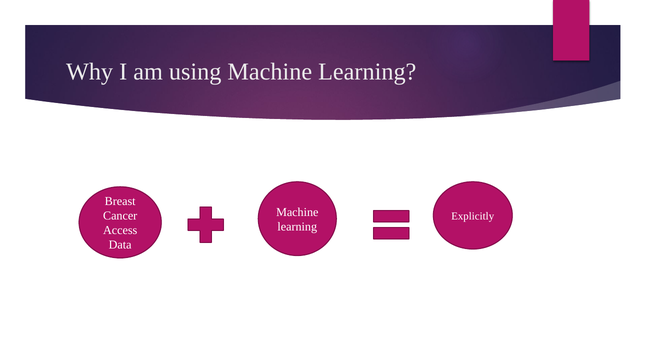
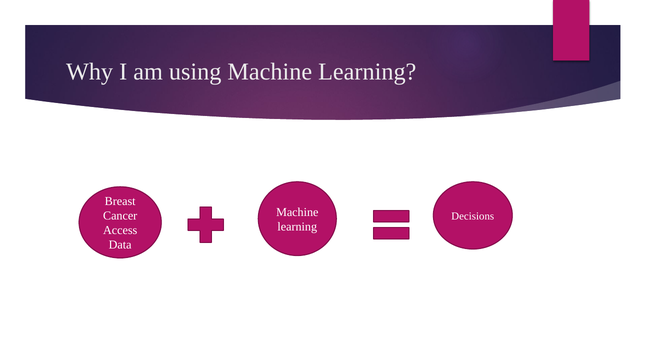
Explicitly: Explicitly -> Decisions (473, 216)
